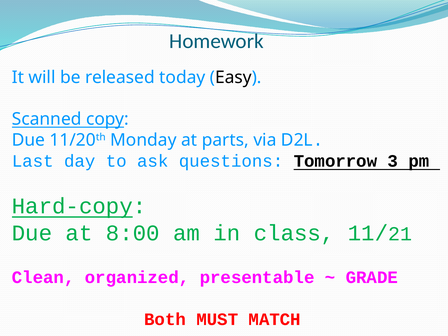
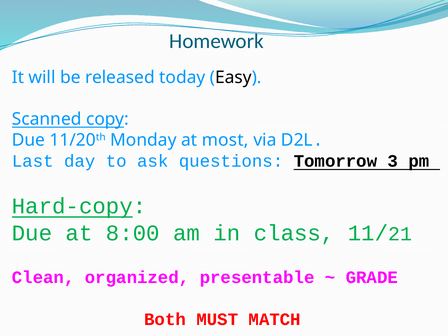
parts: parts -> most (225, 140)
